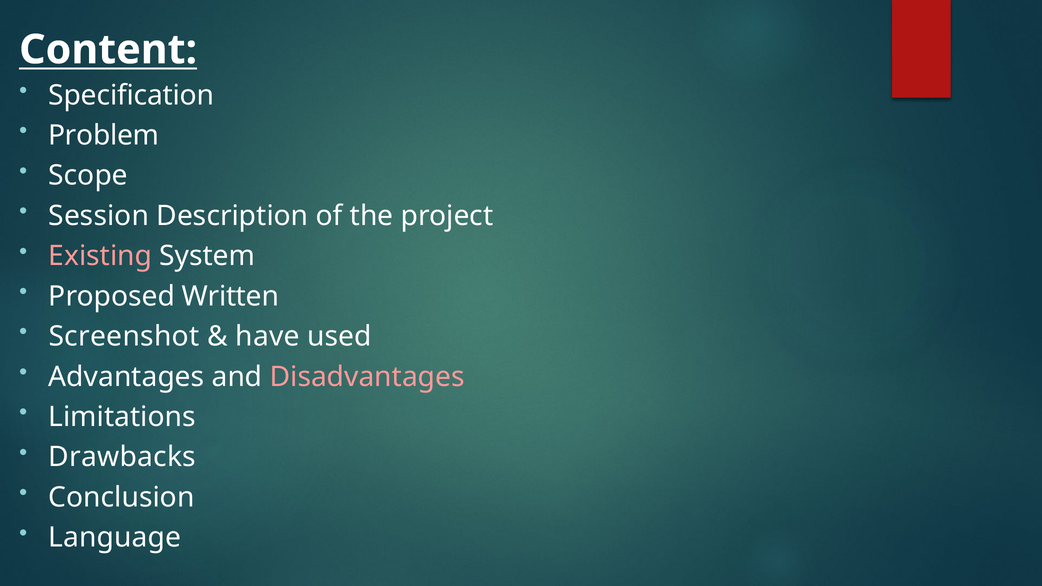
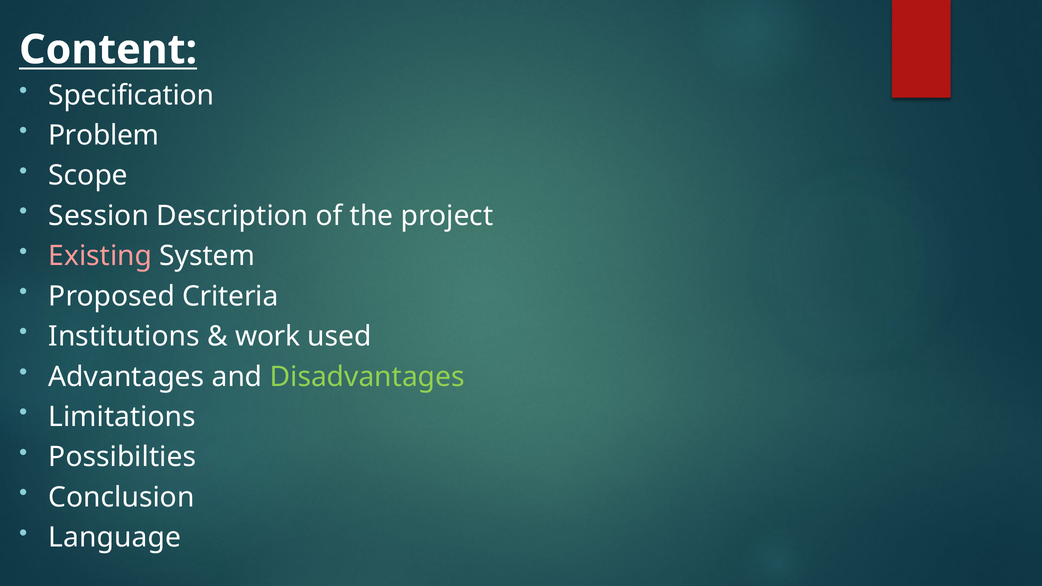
Written: Written -> Criteria (230, 296)
Screenshot: Screenshot -> Institutions (124, 337)
have: have -> work (268, 337)
Disadvantages colour: pink -> light green (367, 377)
Drawbacks: Drawbacks -> Possibilties (122, 457)
